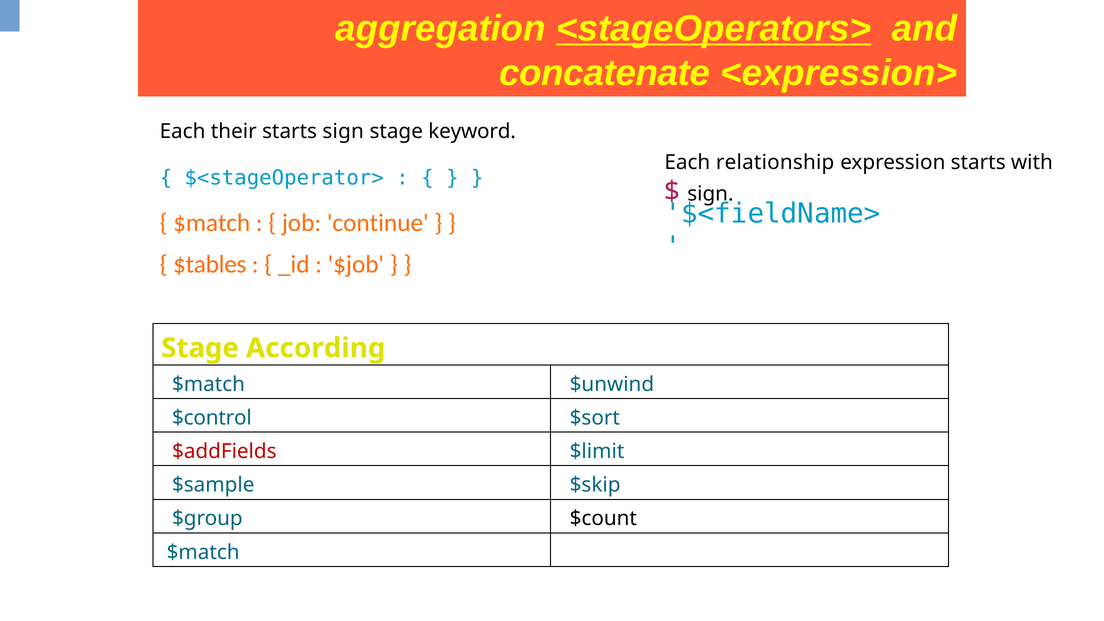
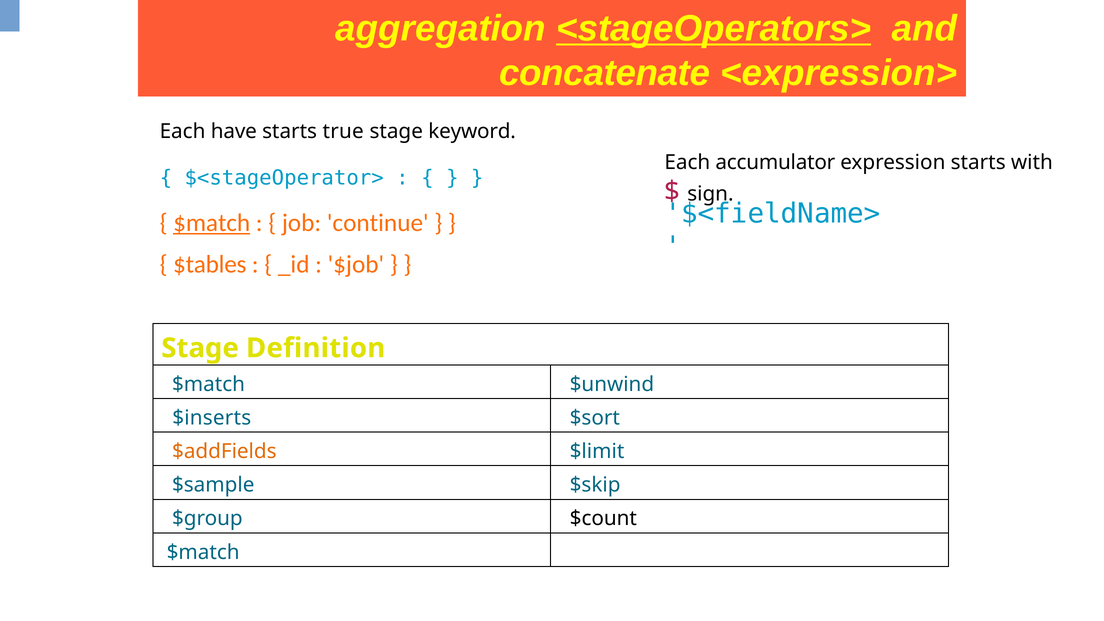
their: their -> have (234, 132)
starts sign: sign -> true (343, 132)
relationship: relationship -> accumulator (775, 162)
$match underline: none -> present (212, 223)
According: According -> Definition (316, 348)
$control: $control -> $inserts (212, 418)
$addFields colour: red -> orange (224, 451)
